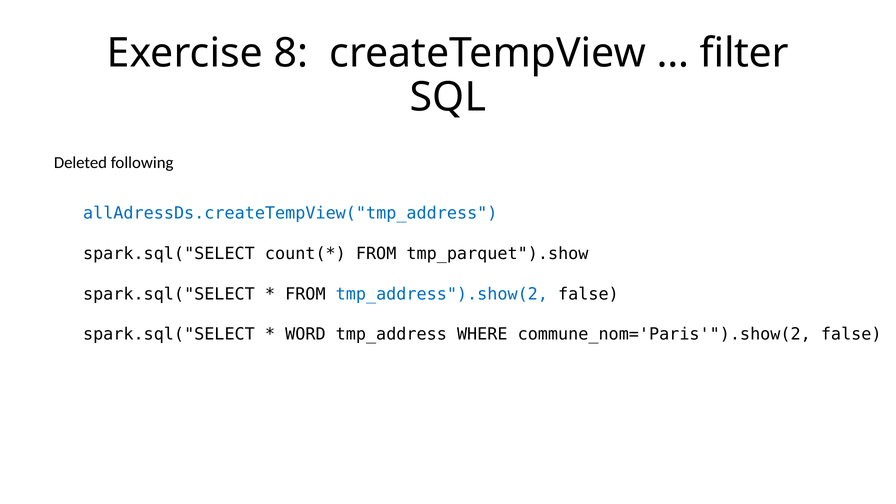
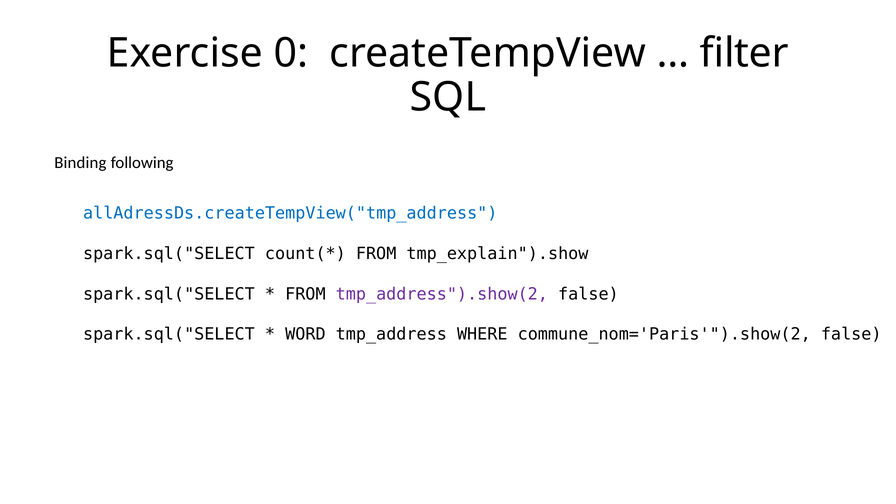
8: 8 -> 0 (291, 53)
Deleted: Deleted -> Binding (80, 163)
tmp_parquet").show: tmp_parquet").show -> tmp_explain").show (497, 254)
tmp_address").show(2 colour: blue -> purple (442, 294)
